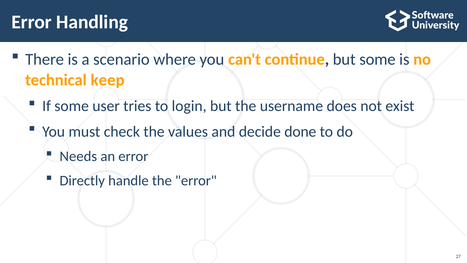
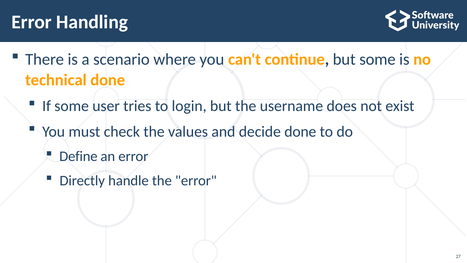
technical keep: keep -> done (108, 80)
Needs: Needs -> Define (78, 156)
